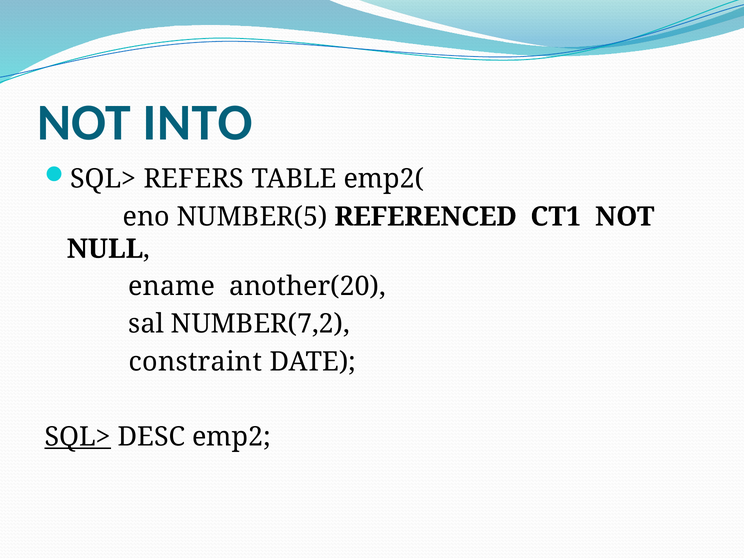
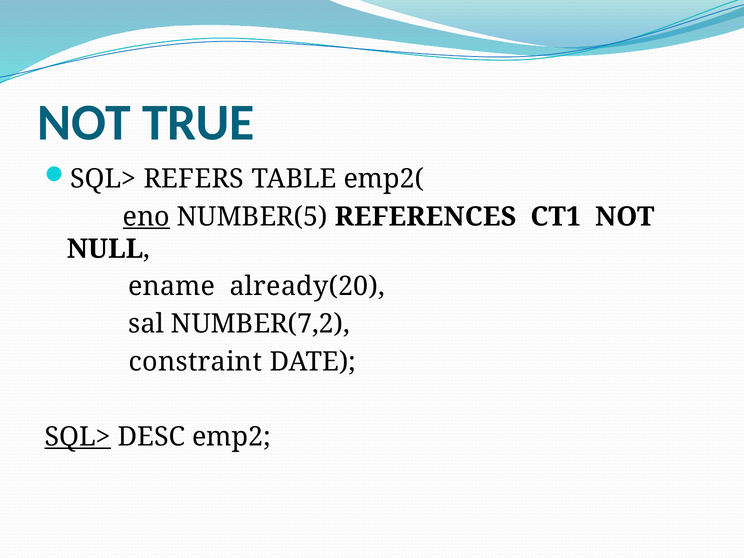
INTO: INTO -> TRUE (198, 123)
eno underline: none -> present (146, 217)
REFERENCED: REFERENCED -> REFERENCES (425, 217)
another(20: another(20 -> already(20 (307, 287)
